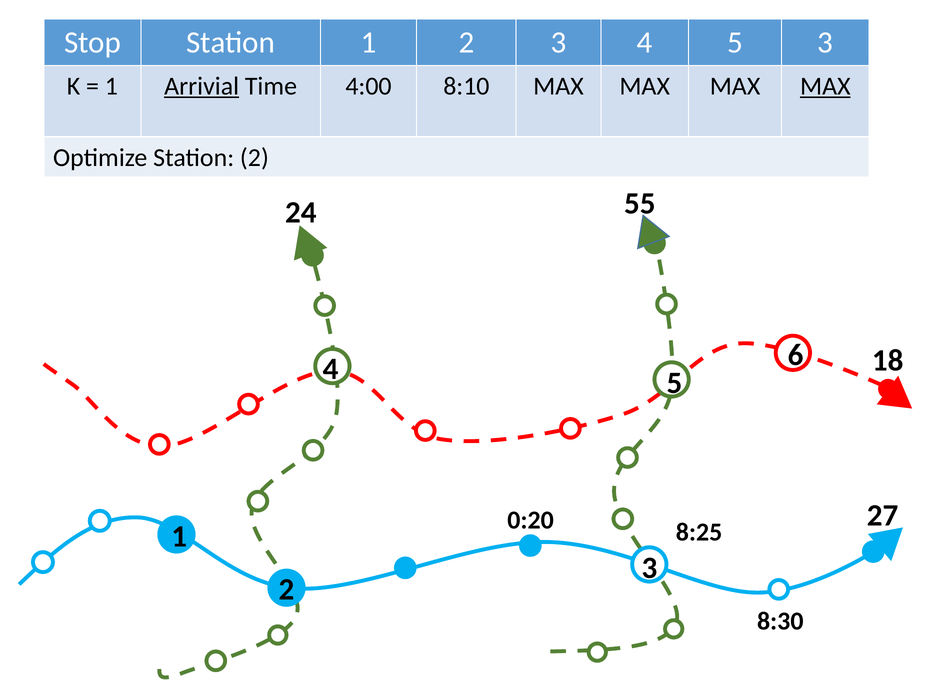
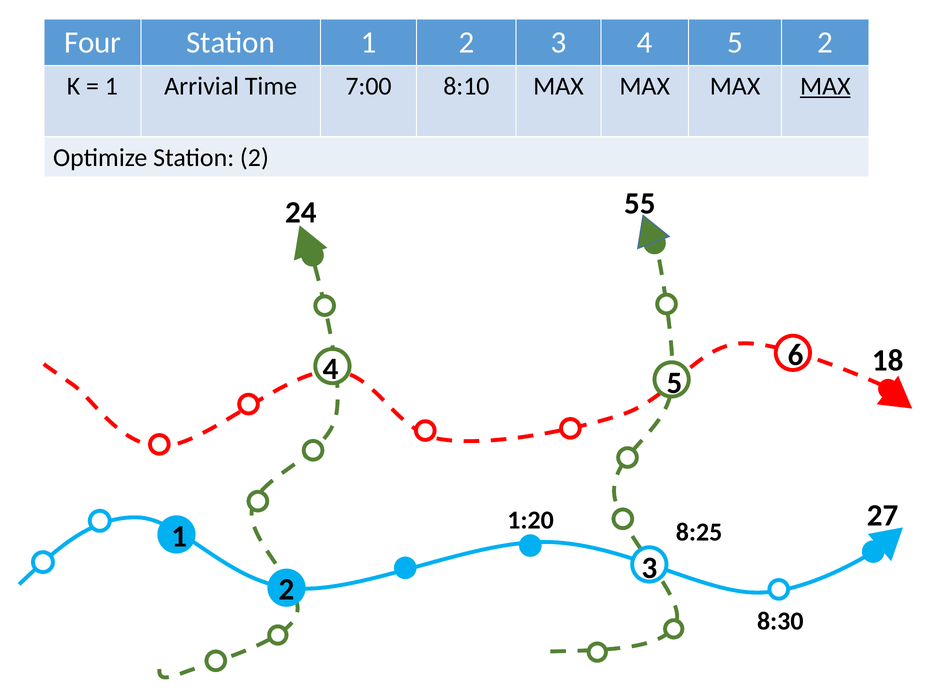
Stop: Stop -> Four (93, 43)
5 3: 3 -> 2 (825, 43)
Arrivial underline: present -> none (202, 86)
4:00: 4:00 -> 7:00 (368, 86)
0:20: 0:20 -> 1:20 (531, 521)
